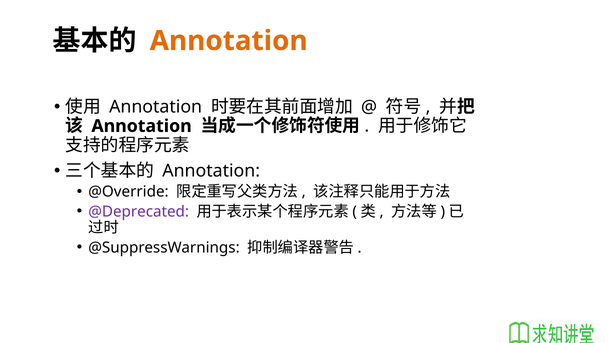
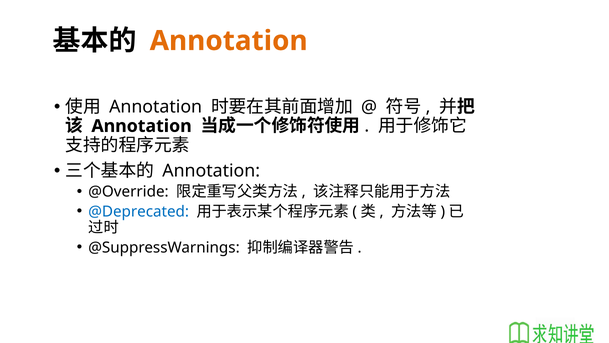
@Deprecated colour: purple -> blue (139, 211)
